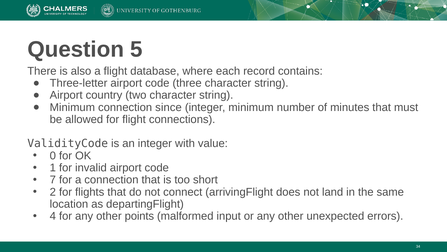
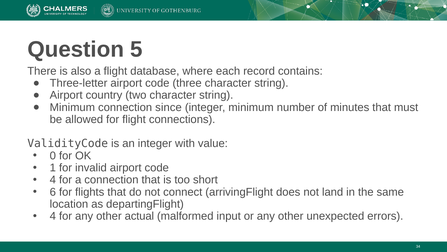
7: 7 -> 4 (53, 180)
2: 2 -> 6 (53, 192)
points: points -> actual (139, 216)
